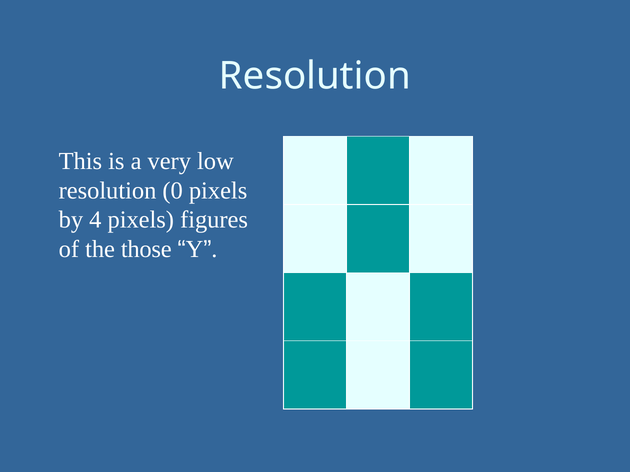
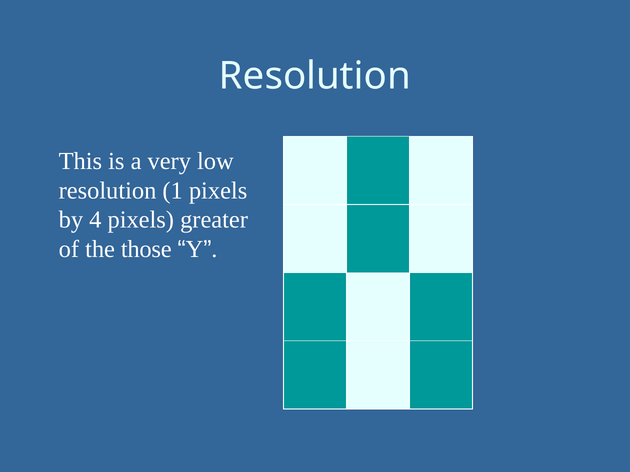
0: 0 -> 1 (173, 191)
figures: figures -> greater (214, 220)
